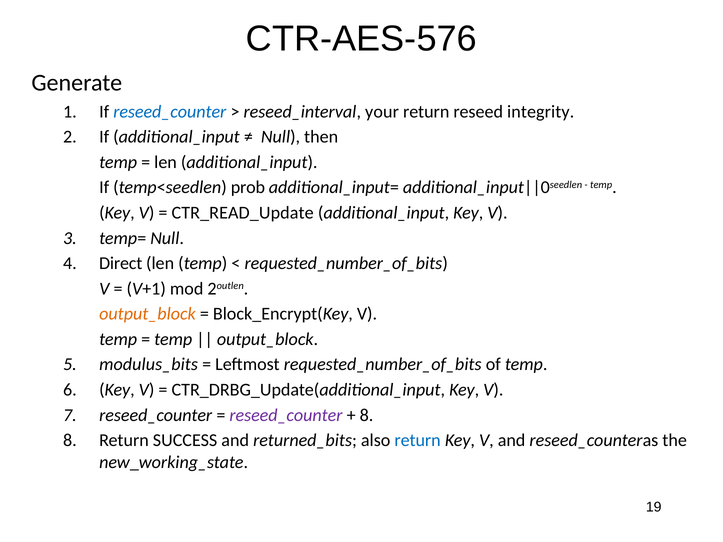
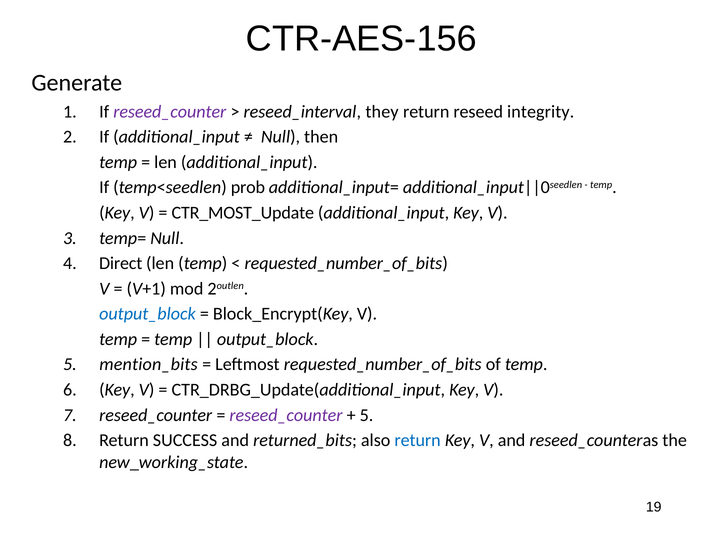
CTR-AES-576: CTR-AES-576 -> CTR-AES-156 (361, 39)
reseed_counter colour: blue -> purple (170, 112)
your: your -> they (382, 112)
CTR_READ_Update: CTR_READ_Update -> CTR_MOST_Update (243, 213)
output_block colour: orange -> blue (147, 314)
modulus_bits: modulus_bits -> mention_bits (149, 365)
8: 8 -> 5 (367, 415)
